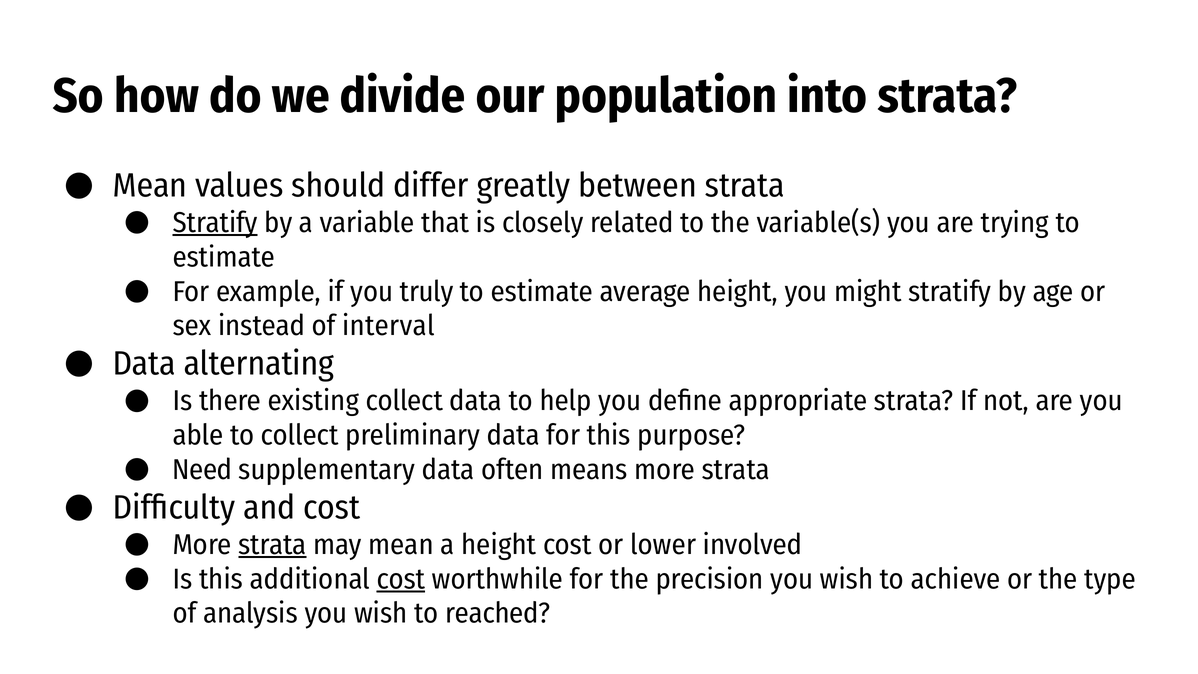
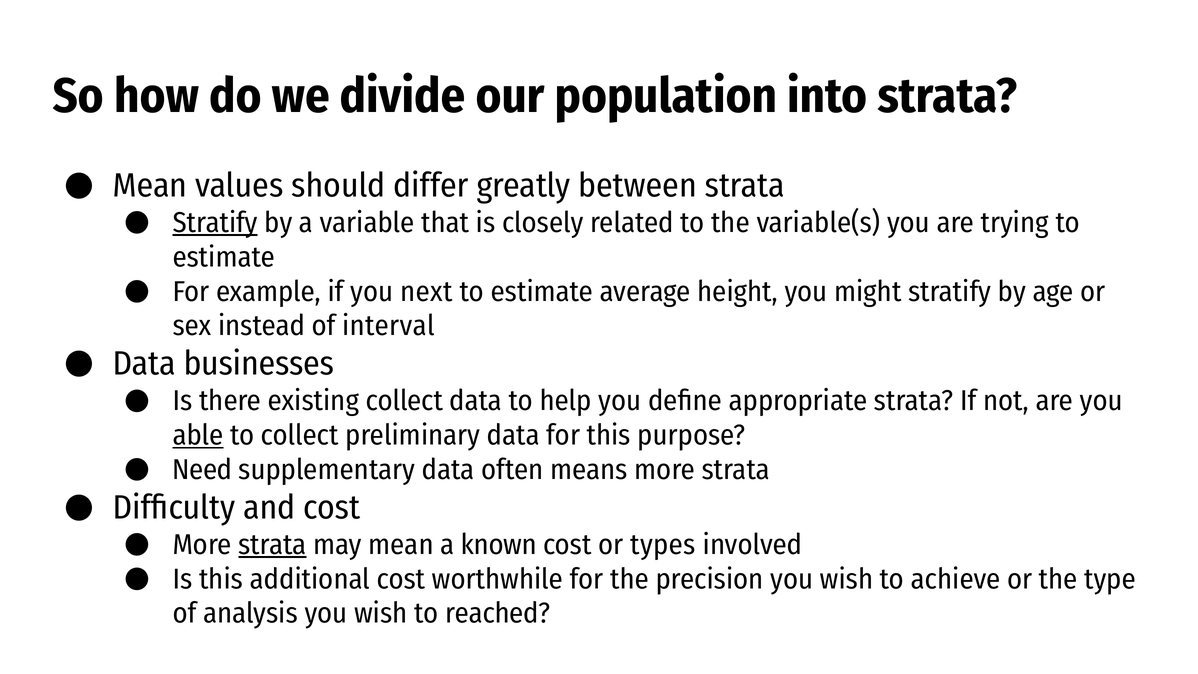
truly: truly -> next (426, 291)
alternating: alternating -> businesses (259, 364)
able underline: none -> present (198, 435)
a height: height -> known (499, 545)
lower: lower -> types (663, 545)
cost underline: present -> none (401, 579)
